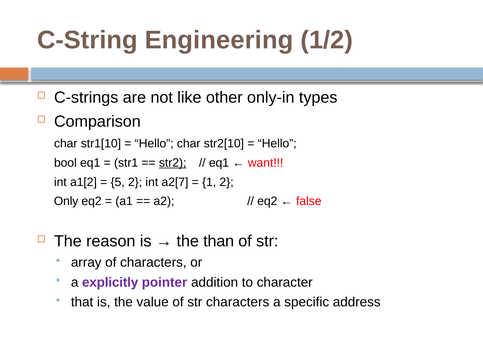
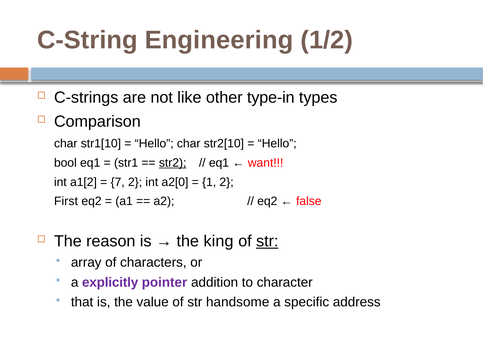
only-in: only-in -> type-in (271, 98)
5: 5 -> 7 (118, 182)
a2[7: a2[7 -> a2[0 (175, 182)
Only: Only -> First (66, 201)
than: than -> king (219, 241)
str underline: none -> present (267, 241)
str characters: characters -> handsome (238, 302)
